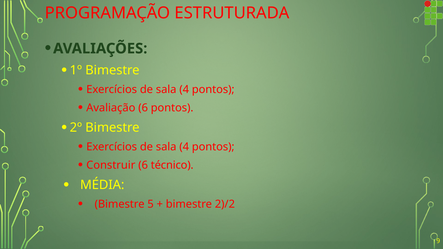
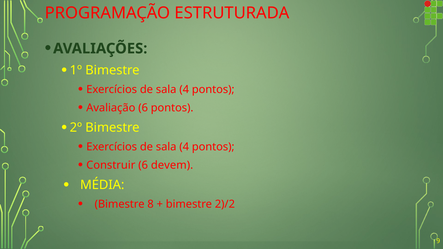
técnico: técnico -> devem (172, 165)
5: 5 -> 8 (151, 204)
